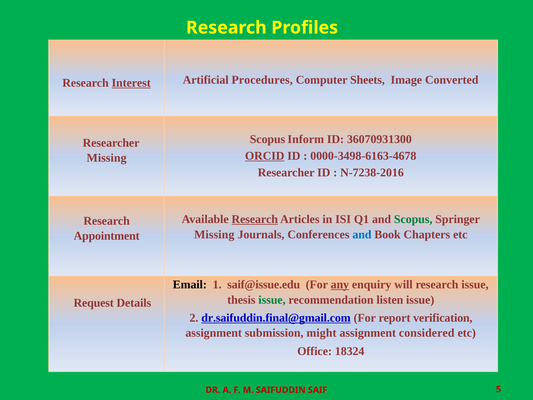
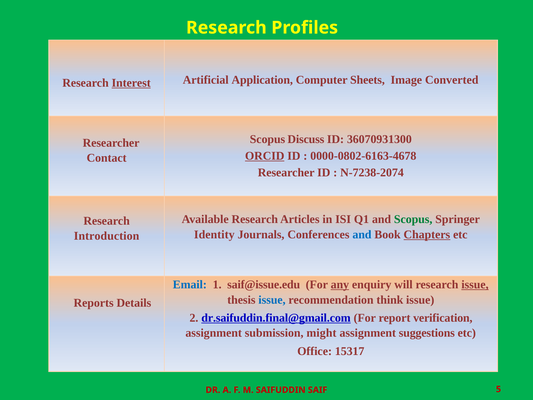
Procedures: Procedures -> Application (262, 80)
Inform: Inform -> Discuss (306, 139)
0000-3498-6163-4678: 0000-3498-6163-4678 -> 0000-0802-6163-4678 (363, 156)
Missing: Missing -> Contact (107, 158)
N-7238-2016: N-7238-2016 -> N-7238-2074 (372, 172)
Research underline: present -> none (255, 219)
Missing: Missing -> Identity (214, 234)
Chapters underline: none -> present (427, 234)
Appointment: Appointment -> Introduction (107, 236)
Email colour: black -> blue (190, 284)
issue underline: none -> present (475, 284)
issue colour: green -> blue (272, 300)
listen: listen -> think (390, 300)
Request: Request -> Reports (94, 303)
considered: considered -> suggestions (427, 333)
18324: 18324 -> 15317 (350, 351)
